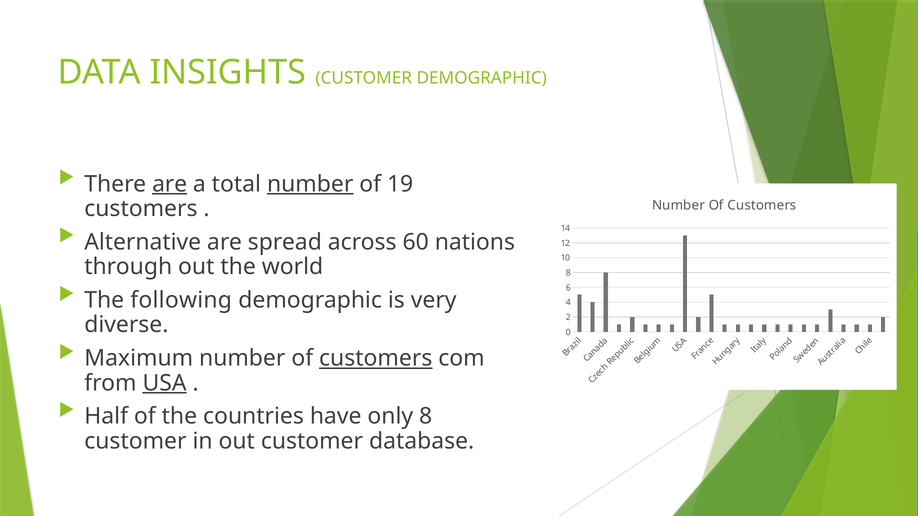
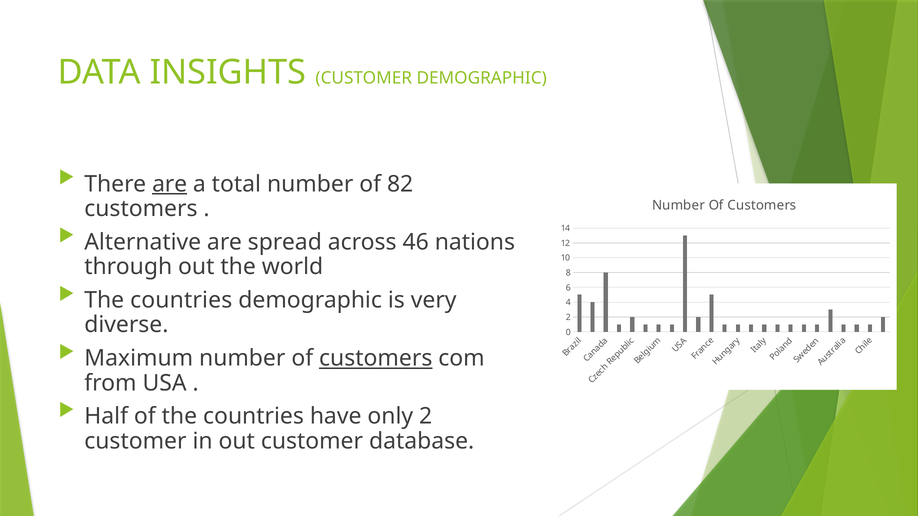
number underline: present -> none (310, 184)
19: 19 -> 82 (400, 184)
60: 60 -> 46 (416, 242)
following: following -> countries (181, 300)
USA underline: present -> none (165, 383)
only 8: 8 -> 2 (426, 417)
